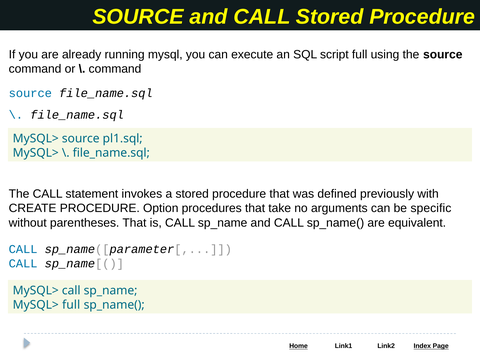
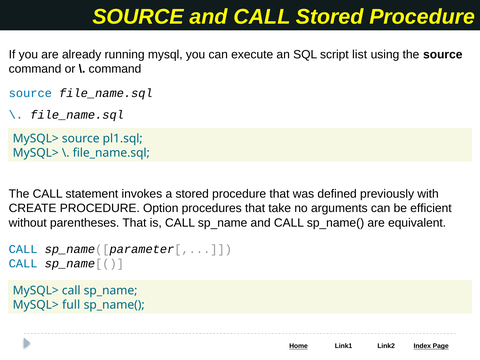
script full: full -> list (360, 54)
specific: specific -> efficient (431, 208)
